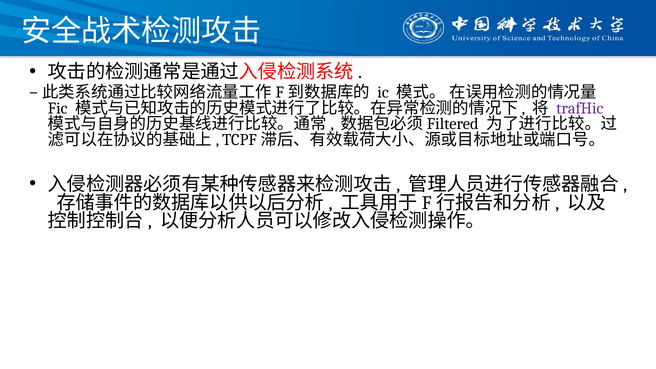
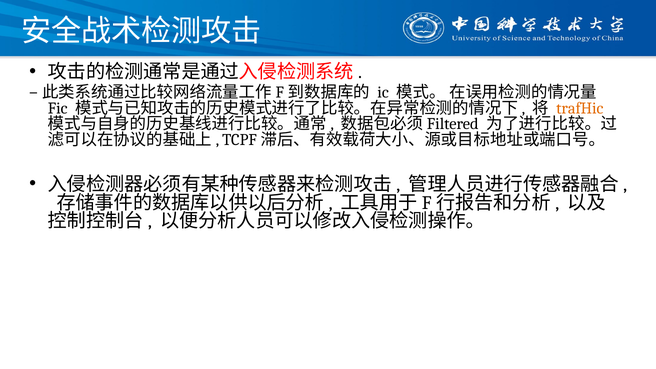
trafHic colour: purple -> orange (580, 108)
